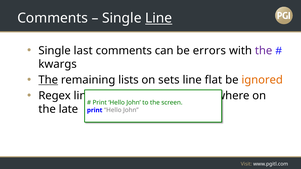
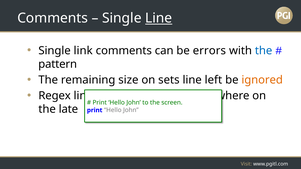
last: last -> link (83, 51)
the colour: purple -> blue (264, 51)
kwargs: kwargs -> pattern (58, 64)
The underline: present -> none (48, 80)
lists: lists -> size (128, 80)
flat: flat -> left (213, 80)
